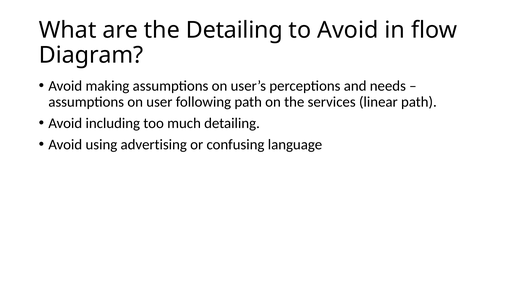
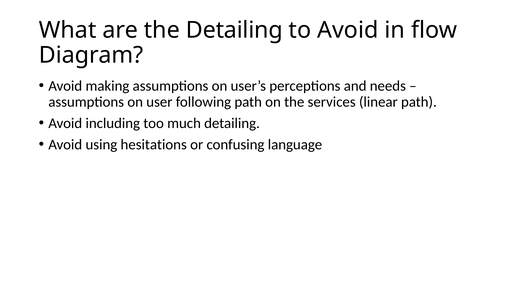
advertising: advertising -> hesitations (154, 145)
